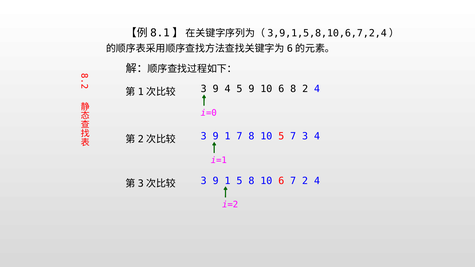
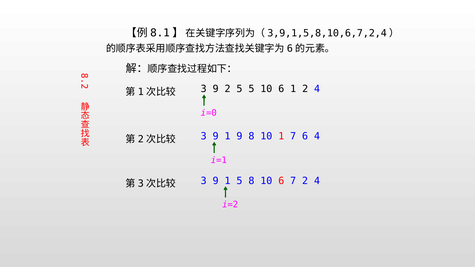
9 4: 4 -> 2 (228, 89)
5 9: 9 -> 5 (251, 89)
6 8: 8 -> 1 (293, 89)
1 7: 7 -> 9 (239, 136)
10 5: 5 -> 1 (281, 136)
7 3: 3 -> 6 (305, 136)
